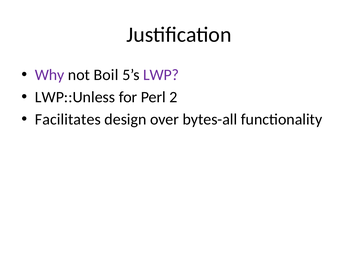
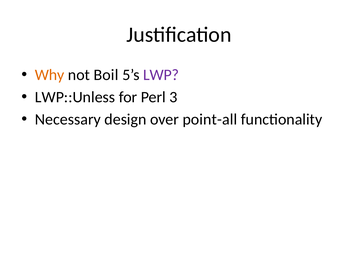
Why colour: purple -> orange (50, 75)
2: 2 -> 3 (173, 97)
Facilitates: Facilitates -> Necessary (68, 120)
bytes-all: bytes-all -> point-all (210, 120)
